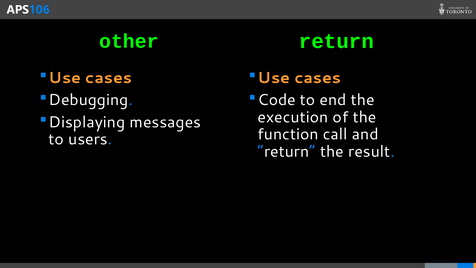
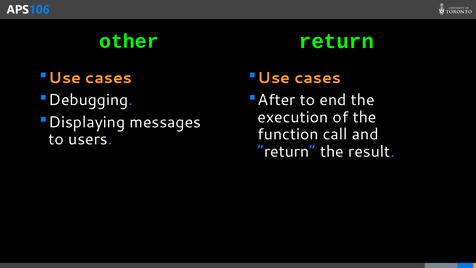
Code: Code -> After (277, 100)
